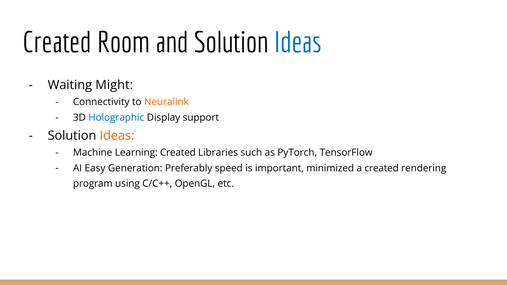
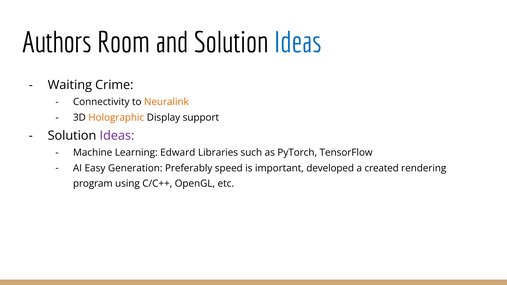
Created: Created -> Authors (57, 43)
Might: Might -> Crime (114, 85)
Holographic colour: blue -> orange (116, 118)
Ideas colour: orange -> purple (117, 136)
Learning Created: Created -> Edward (178, 153)
minimized: minimized -> developed (330, 168)
